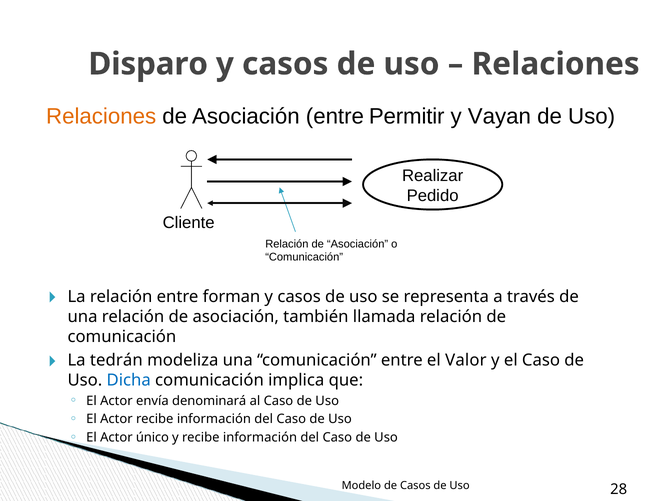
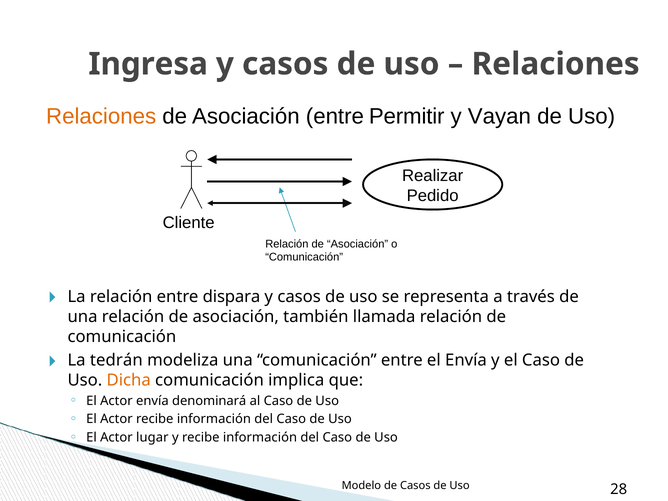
Disparo: Disparo -> Ingresa (148, 64)
forman: forman -> dispara (232, 297)
el Valor: Valor -> Envía (466, 360)
Dicha colour: blue -> orange (129, 380)
único: único -> lugar (152, 438)
